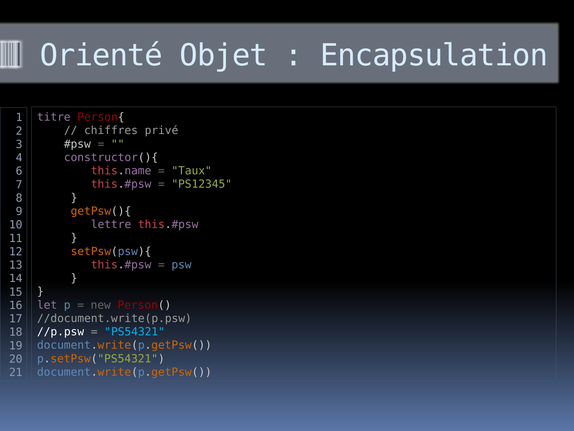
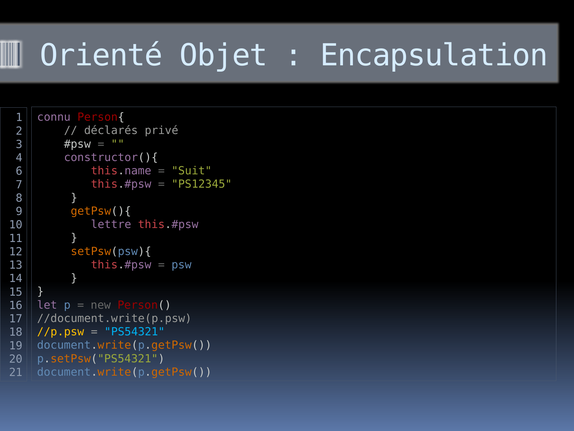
titre: titre -> connu (54, 117)
chiffres: chiffres -> déclarés (111, 130)
Taux: Taux -> Suit (192, 171)
//p.psw colour: white -> yellow (61, 331)
